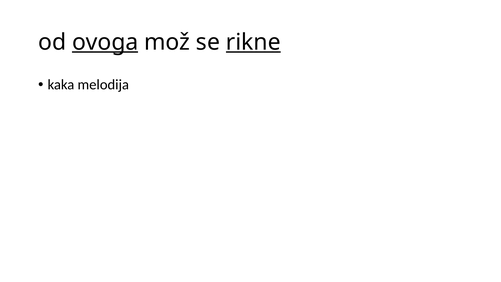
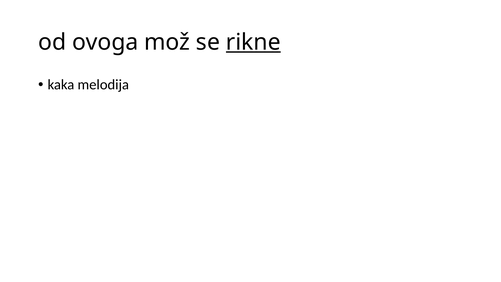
ovoga underline: present -> none (105, 42)
